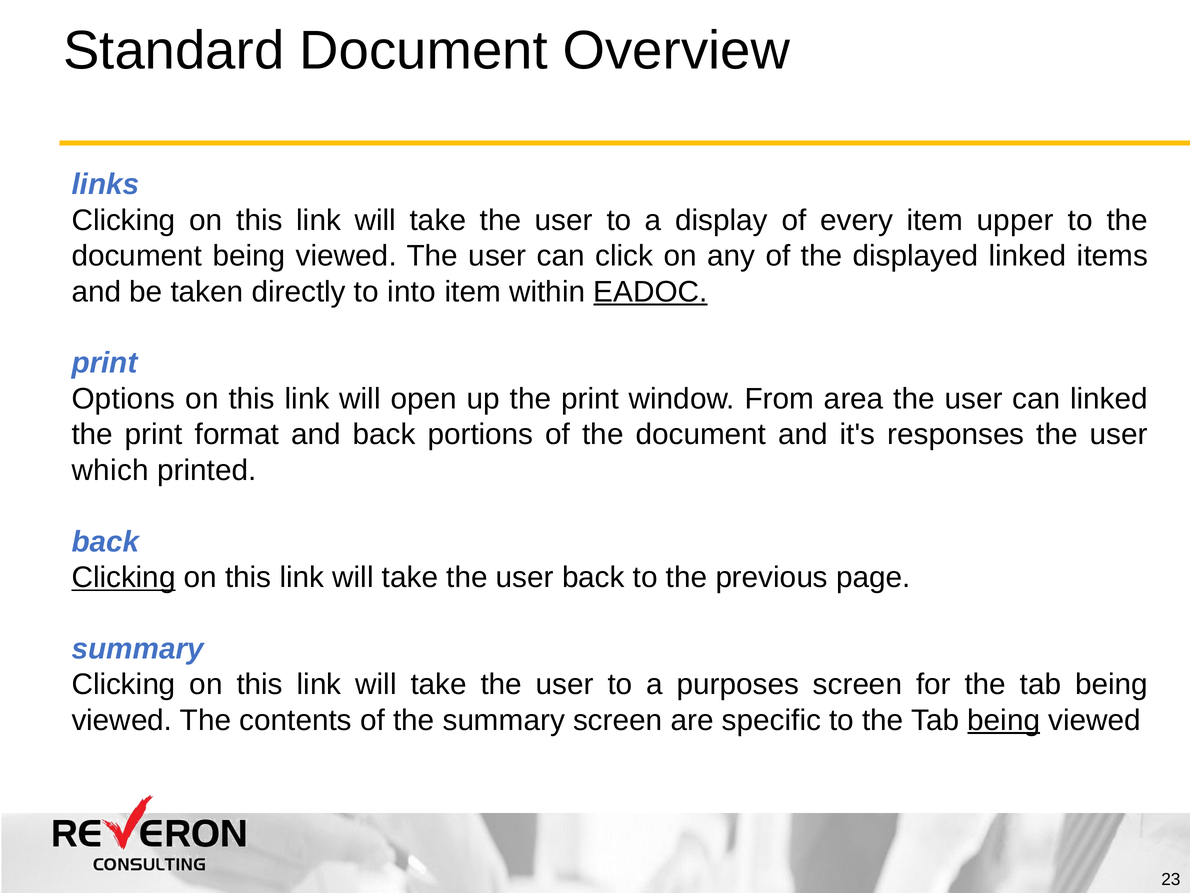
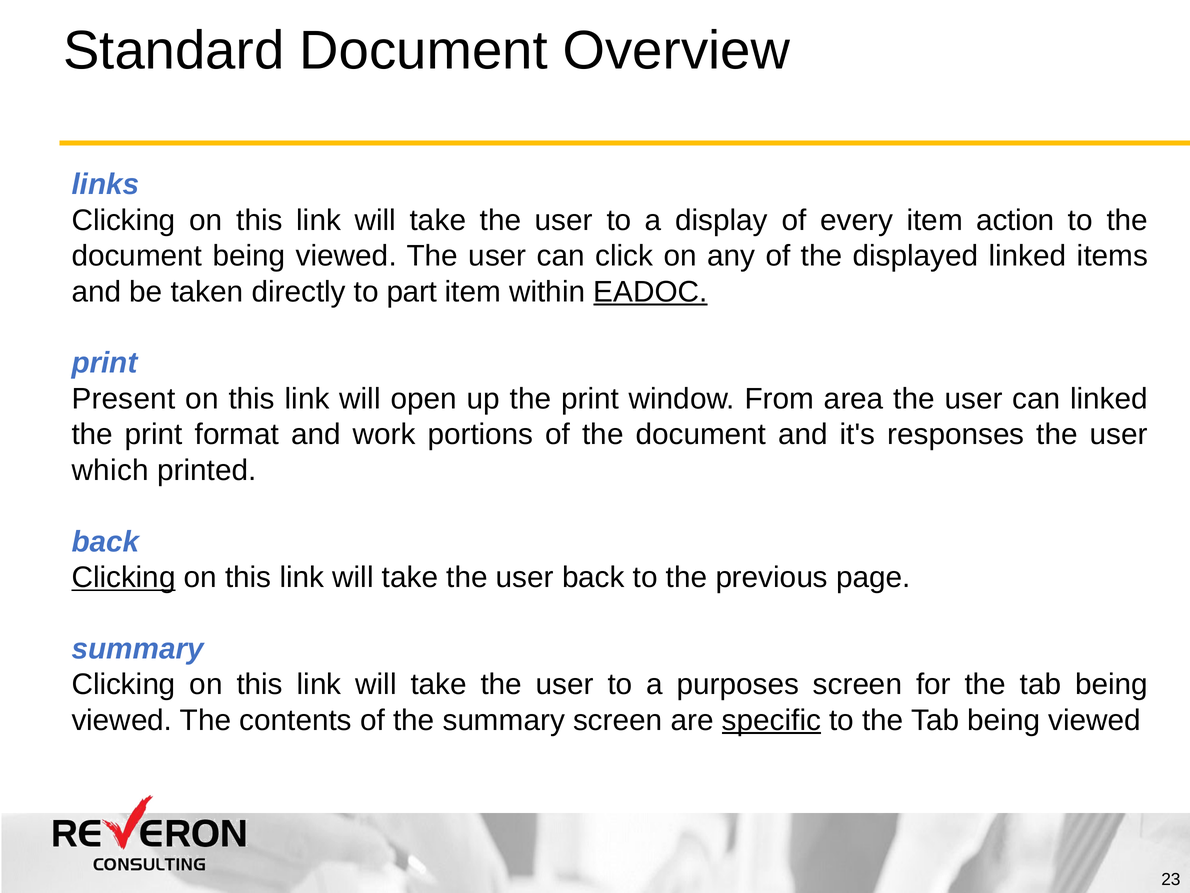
upper: upper -> action (1015, 220)
into: into -> part (412, 292)
Options: Options -> Present (123, 399)
and back: back -> work (384, 434)
specific underline: none -> present (771, 720)
being underline: present -> none (1004, 720)
